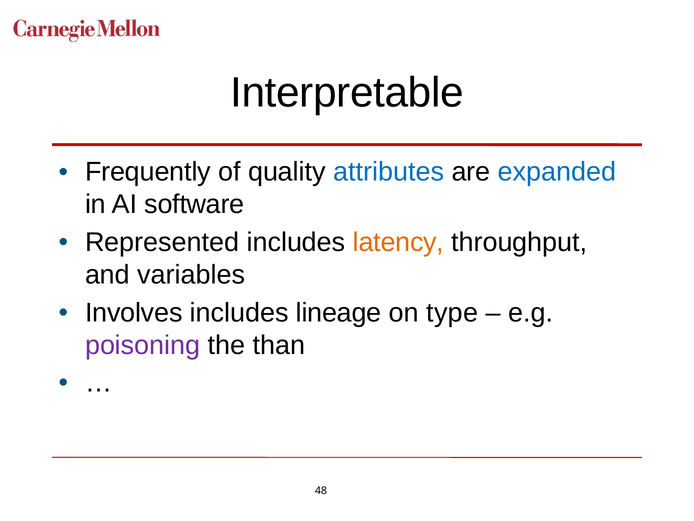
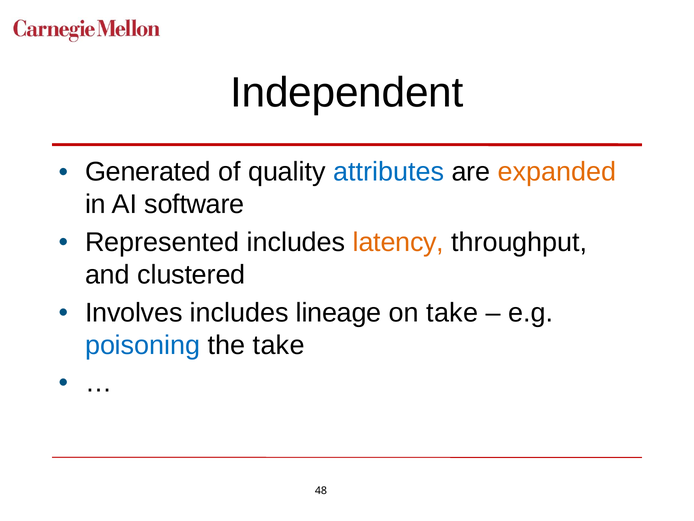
Interpretable: Interpretable -> Independent (347, 93)
Frequently: Frequently -> Generated (148, 172)
expanded colour: blue -> orange (557, 172)
variables: variables -> clustered (191, 275)
on type: type -> take (452, 312)
poisoning colour: purple -> blue (143, 345)
the than: than -> take (279, 345)
